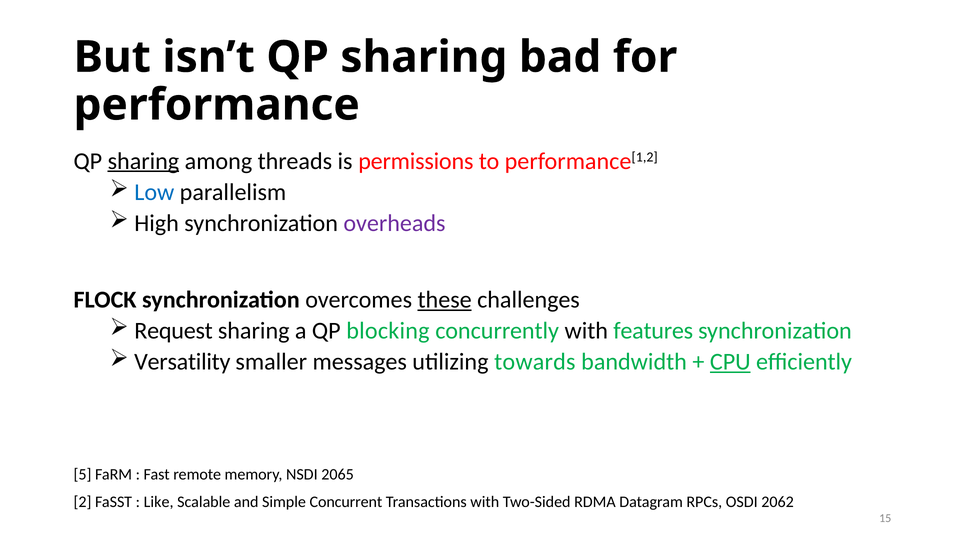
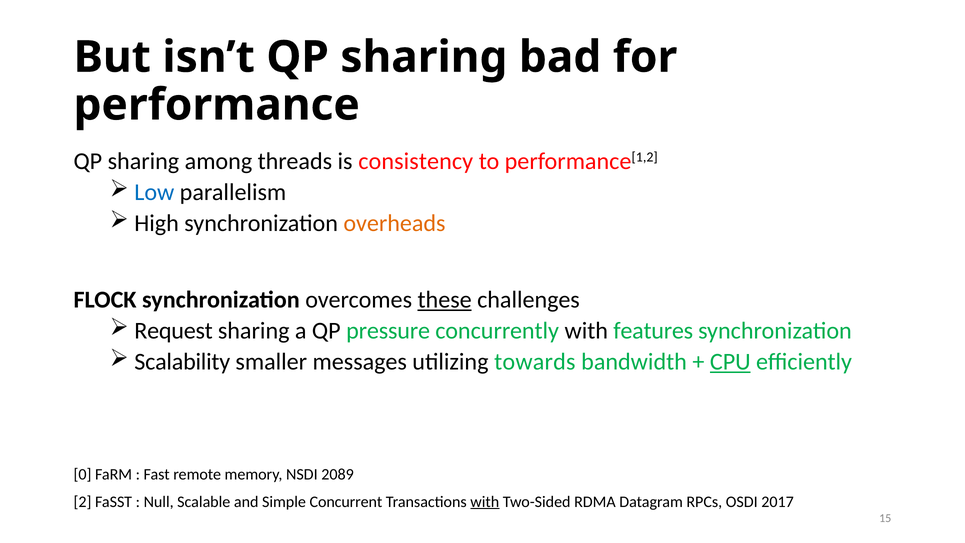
sharing underline: present -> none (143, 161)
permissions: permissions -> consistency (416, 161)
overheads colour: purple -> orange (394, 223)
blocking: blocking -> pressure (388, 331)
Versatility: Versatility -> Scalability (182, 362)
5: 5 -> 0 (83, 474)
2065: 2065 -> 2089 (338, 474)
Like: Like -> Null (159, 502)
with underline: none -> present (485, 502)
2062: 2062 -> 2017 (778, 502)
